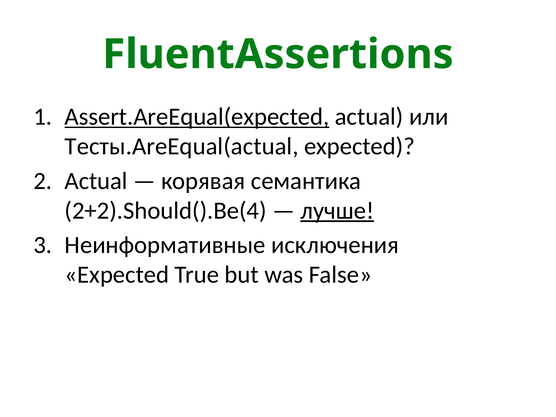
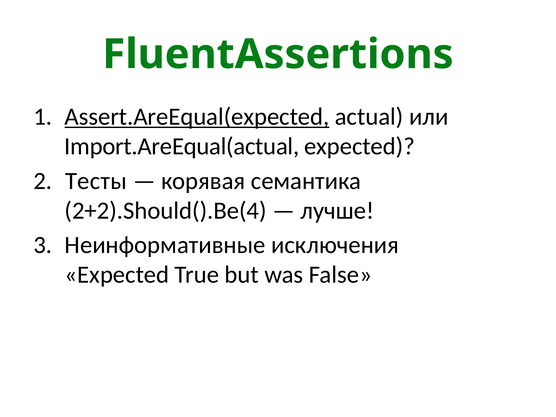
Тесты.AreEqual(actual: Тесты.AreEqual(actual -> Import.AreEqual(actual (182, 146)
Actual: Actual -> Тесты (96, 181)
лучше underline: present -> none (337, 211)
